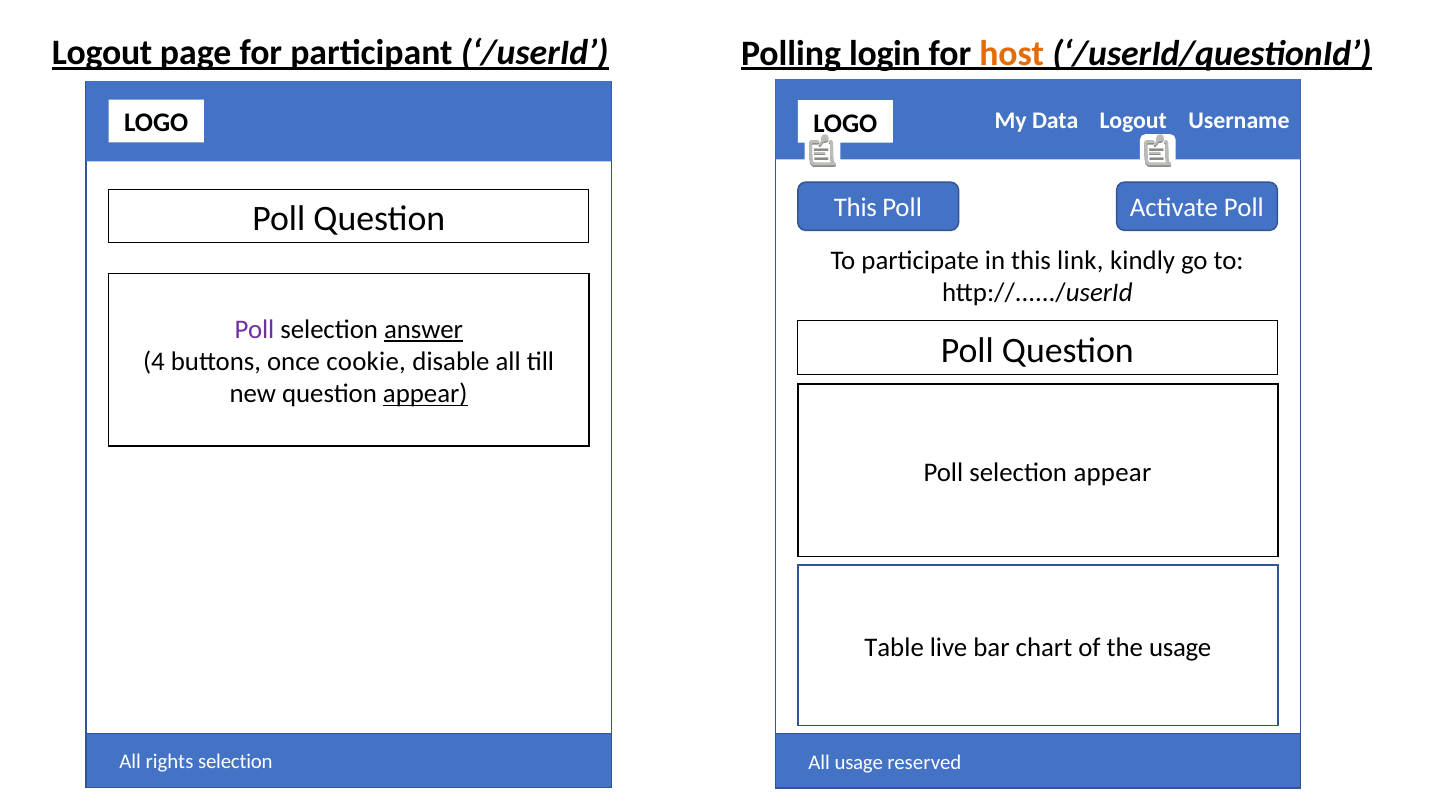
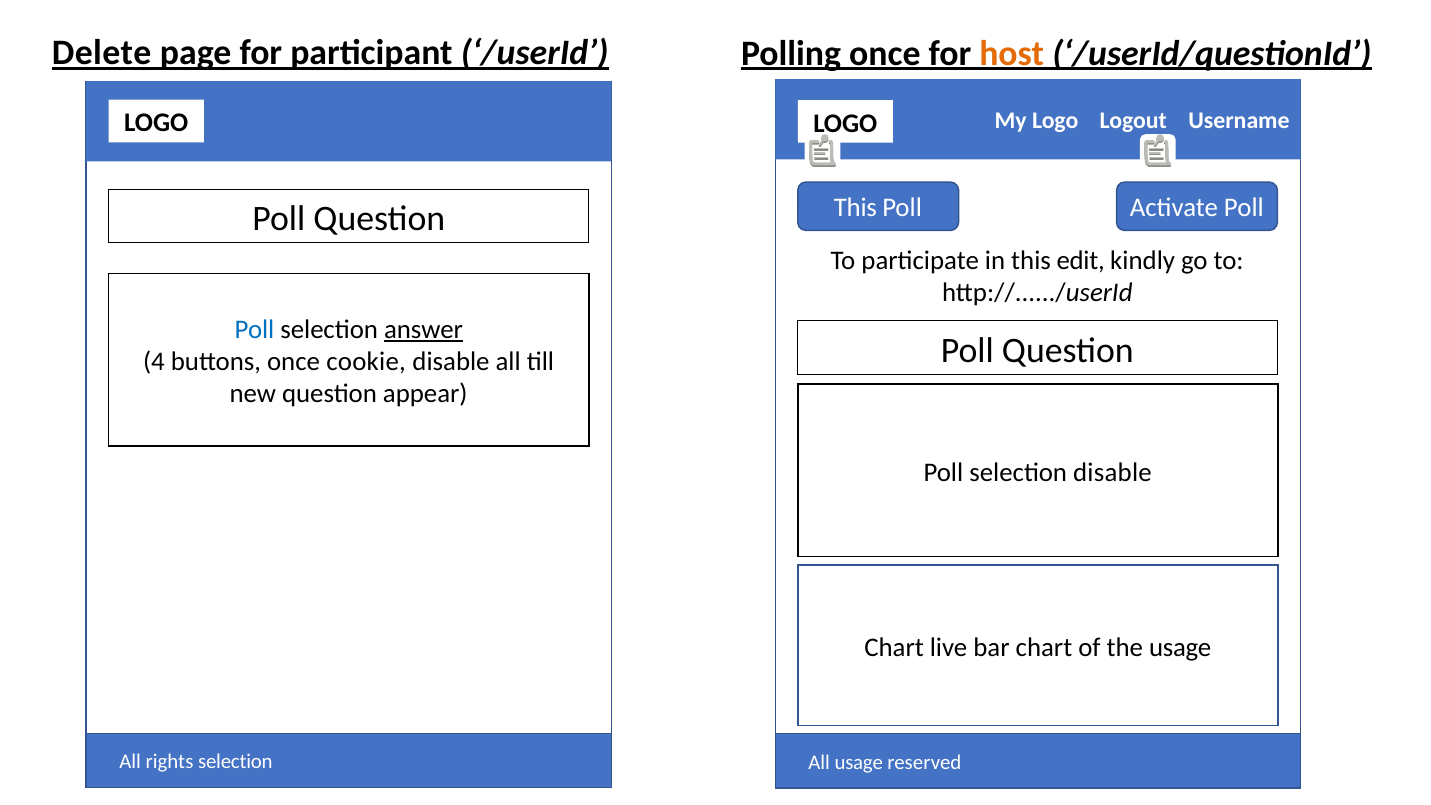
Logout: Logout -> Delete (102, 53)
Polling login: login -> once (885, 53)
My Data: Data -> Logo (1055, 121)
link: link -> edit (1081, 260)
Poll colour: purple -> blue (254, 329)
appear underline: present -> none (425, 394)
selection appear: appear -> disable (1112, 472)
Table: Table -> Chart (894, 647)
